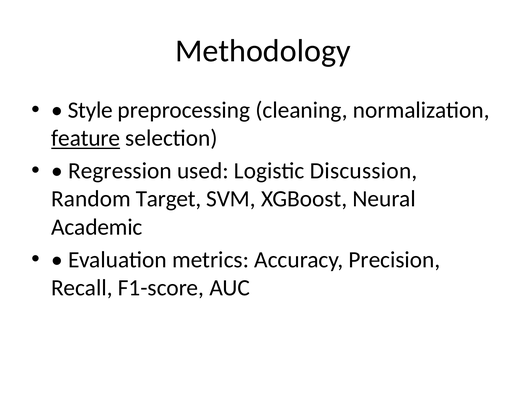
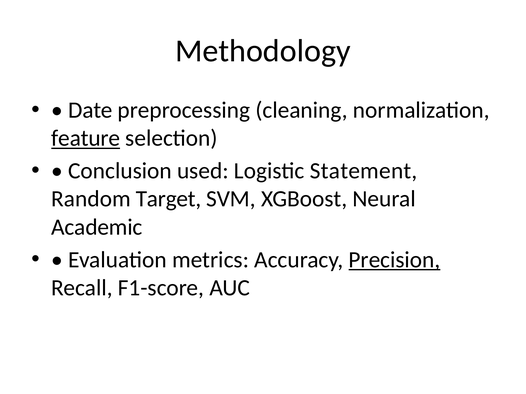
Style: Style -> Date (90, 110)
Regression: Regression -> Conclusion (120, 171)
Discussion: Discussion -> Statement (364, 171)
Precision underline: none -> present (394, 260)
